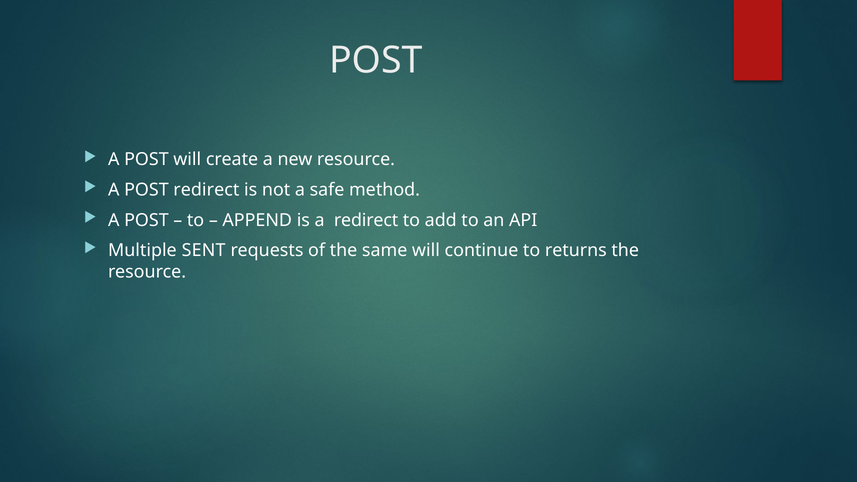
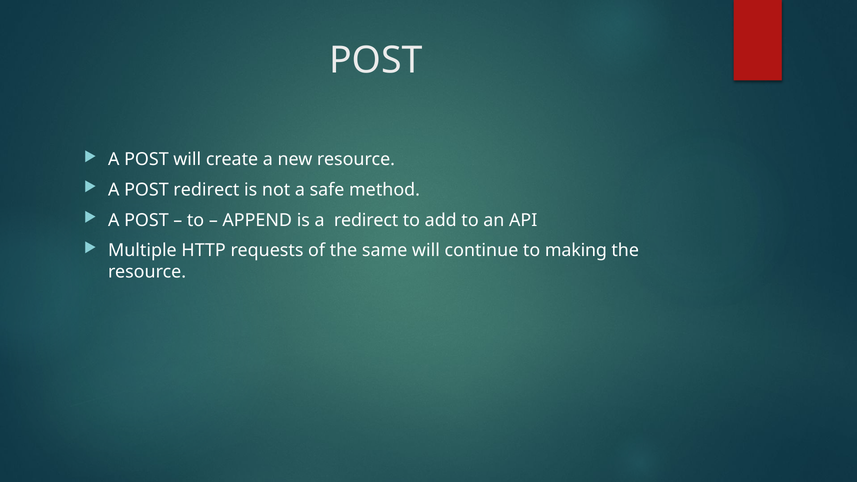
SENT: SENT -> HTTP (204, 251)
returns: returns -> making (576, 251)
